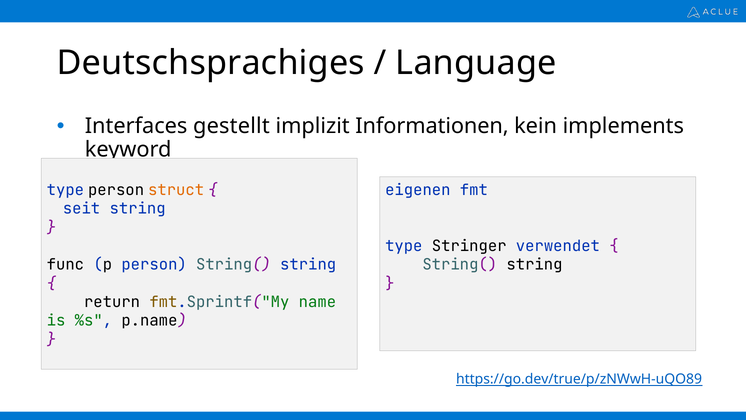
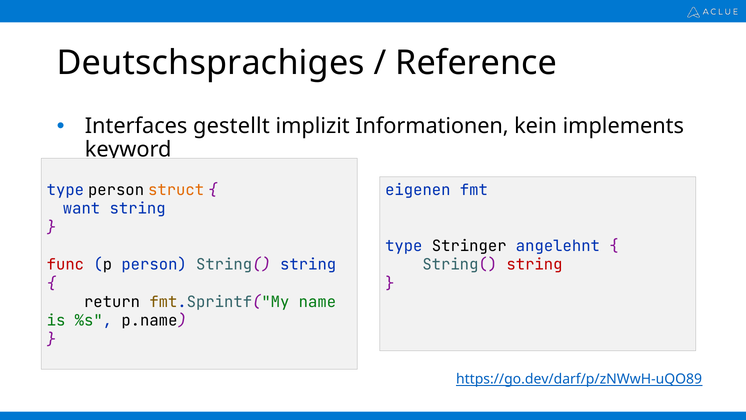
Language: Language -> Reference (476, 63)
seit: seit -> want (82, 209)
verwendet: verwendet -> angelehnt (558, 246)
func colour: black -> red (65, 265)
string colour: black -> red (534, 265)
https://go.dev/true/p/zNWwH-uQO89: https://go.dev/true/p/zNWwH-uQO89 -> https://go.dev/darf/p/zNWwH-uQO89 (579, 379)
